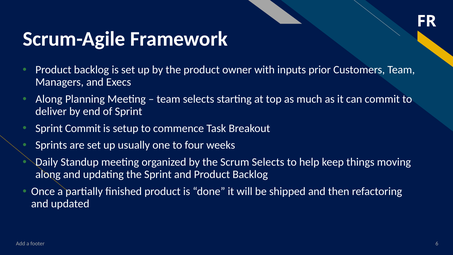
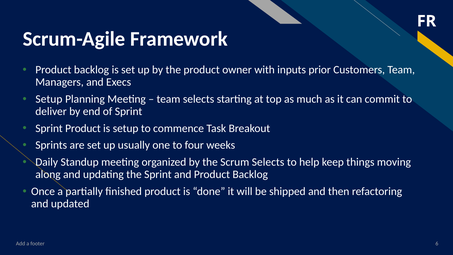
Along: Along -> Setup (49, 99)
Sprint Commit: Commit -> Product (83, 128)
